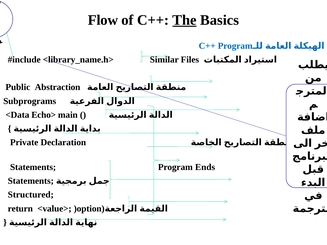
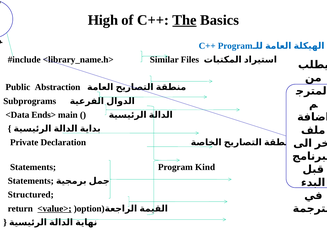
Flow: Flow -> High (103, 20)
Echo>: Echo> -> Ends> (44, 115)
Ends: Ends -> Kind (205, 167)
<value> underline: none -> present (54, 209)
